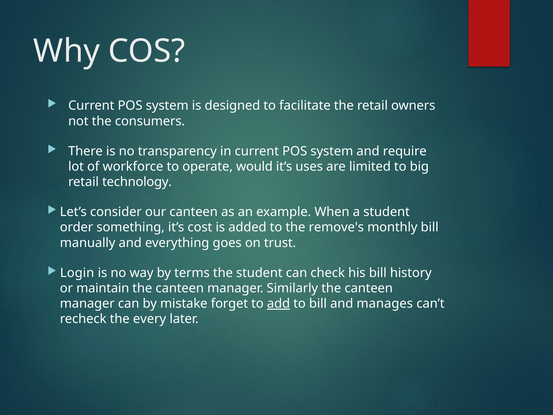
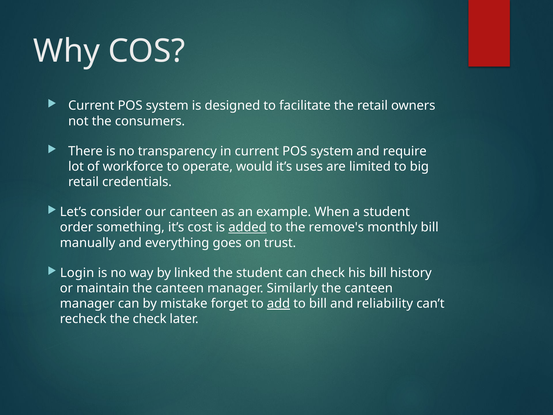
technology: technology -> credentials (137, 182)
added underline: none -> present (247, 227)
terms: terms -> linked (192, 273)
manages: manages -> reliability (385, 303)
the every: every -> check (150, 319)
